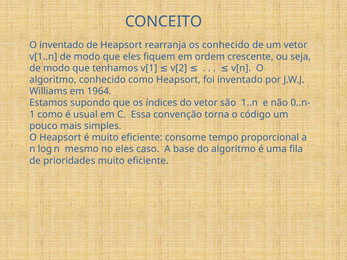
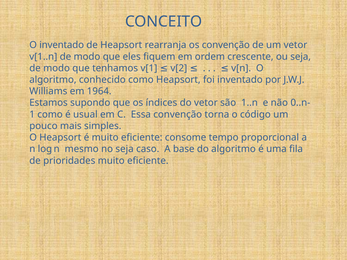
os conhecido: conhecido -> convenção (226, 45)
no eles: eles -> seja (125, 149)
